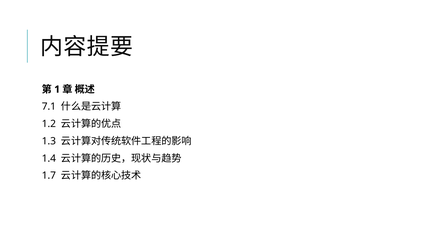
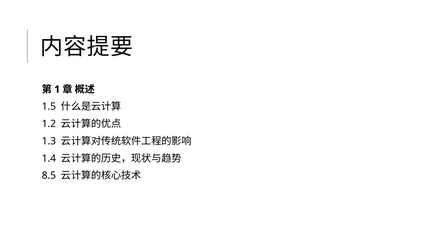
7.1: 7.1 -> 1.5 (49, 107)
1.7: 1.7 -> 8.5 (49, 176)
